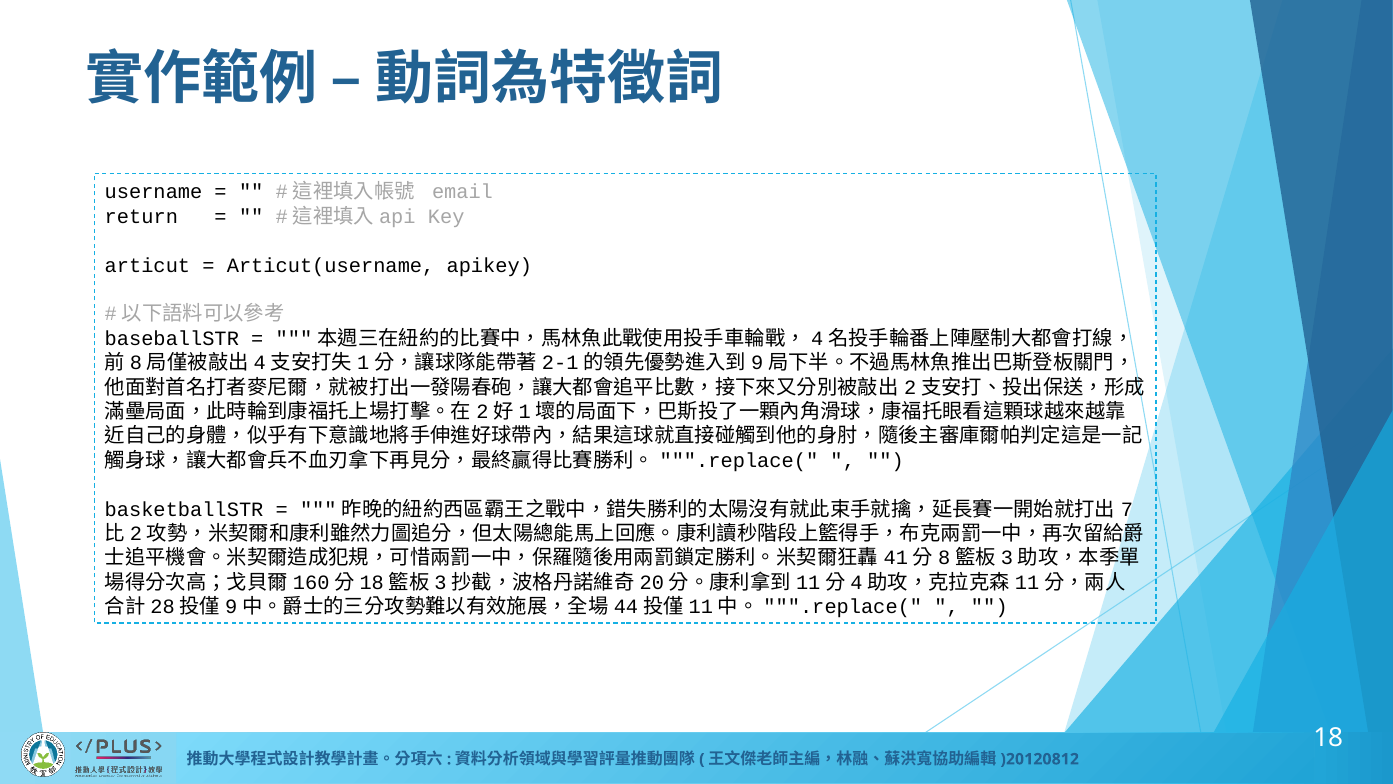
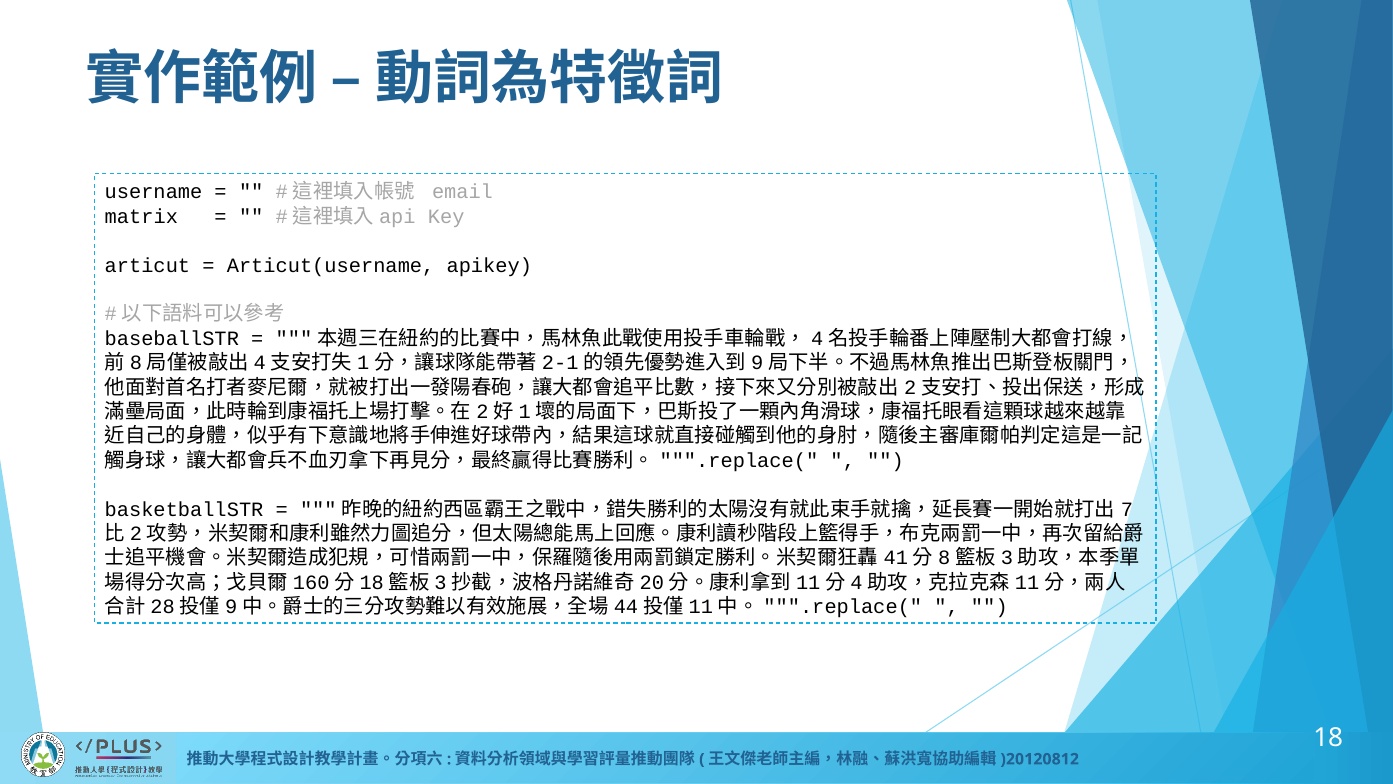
return: return -> matrix (141, 216)
